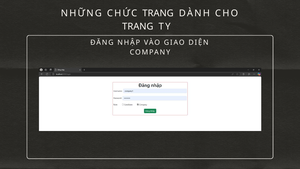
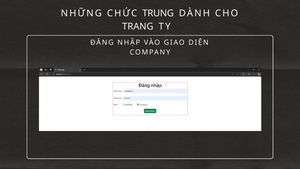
CHỨC TRANG: TRANG -> TRUNG (158, 13)
